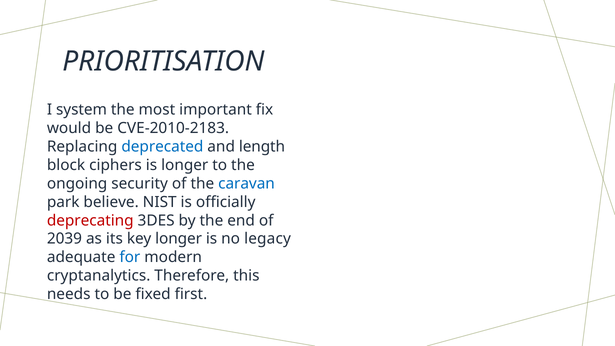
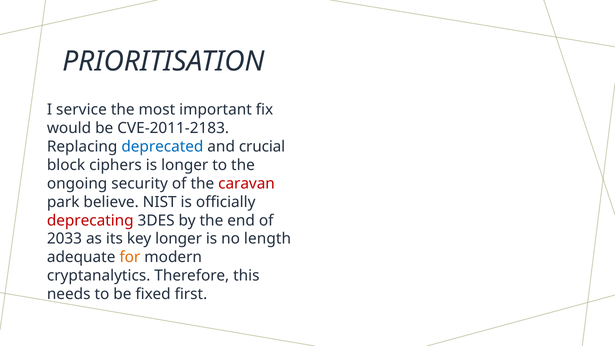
system: system -> service (81, 110)
CVE-2010-2183: CVE-2010-2183 -> CVE-2011-2183 (173, 128)
length: length -> crucial (262, 147)
caravan colour: blue -> red (247, 183)
2039: 2039 -> 2033 (64, 239)
legacy: legacy -> length (268, 239)
for colour: blue -> orange (130, 257)
